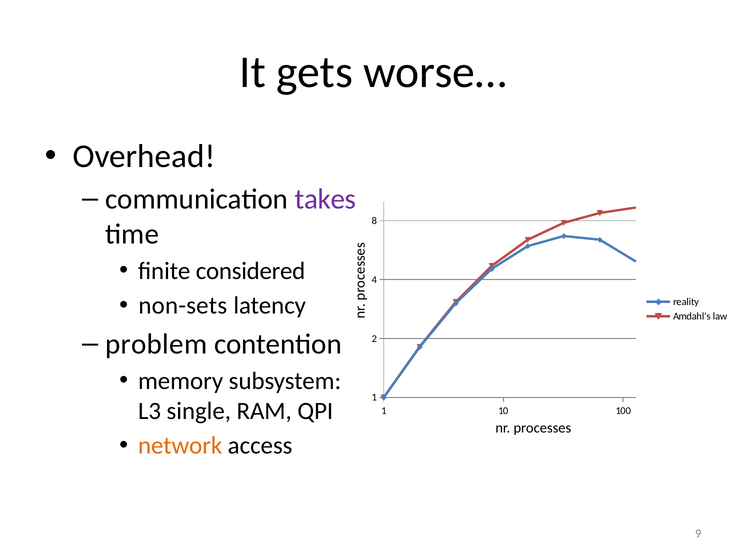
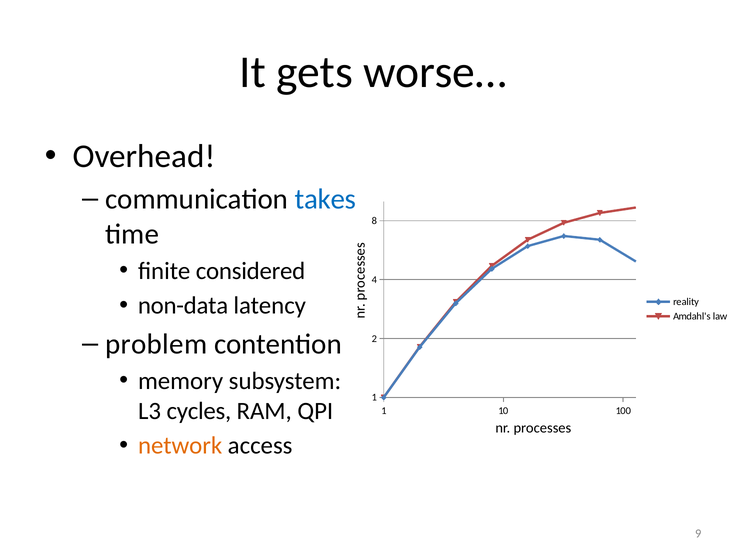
takes colour: purple -> blue (325, 199)
non-sets: non-sets -> non-data (183, 306)
single: single -> cycles (199, 411)
